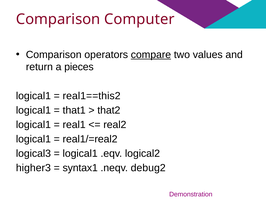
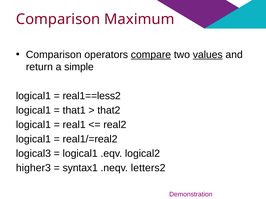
Computer: Computer -> Maximum (139, 19)
values underline: none -> present (208, 55)
pieces: pieces -> simple (79, 67)
real1==this2: real1==this2 -> real1==less2 (92, 96)
debug2: debug2 -> letters2 (148, 168)
